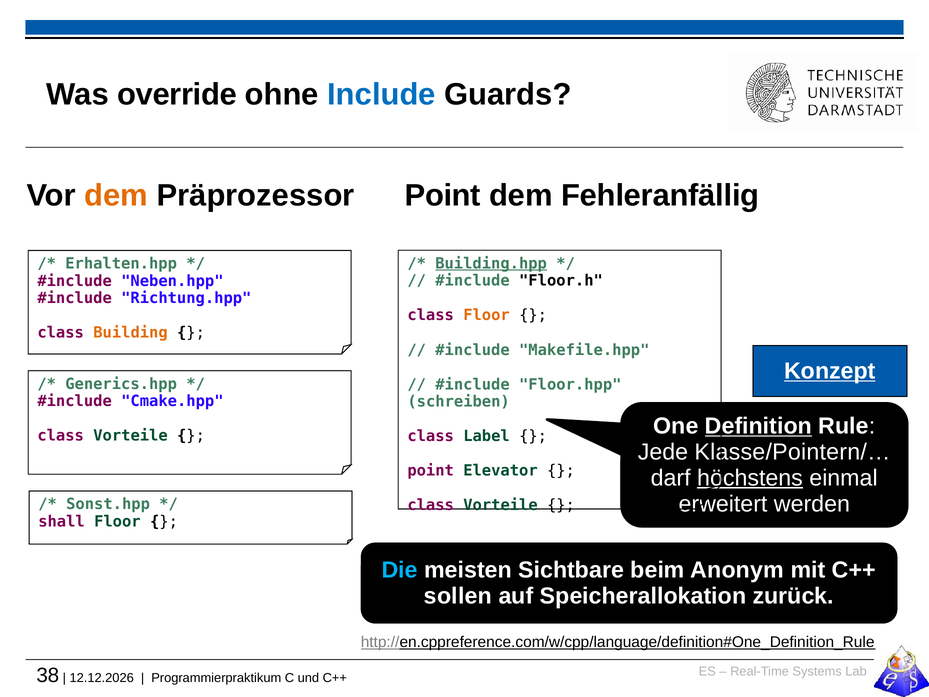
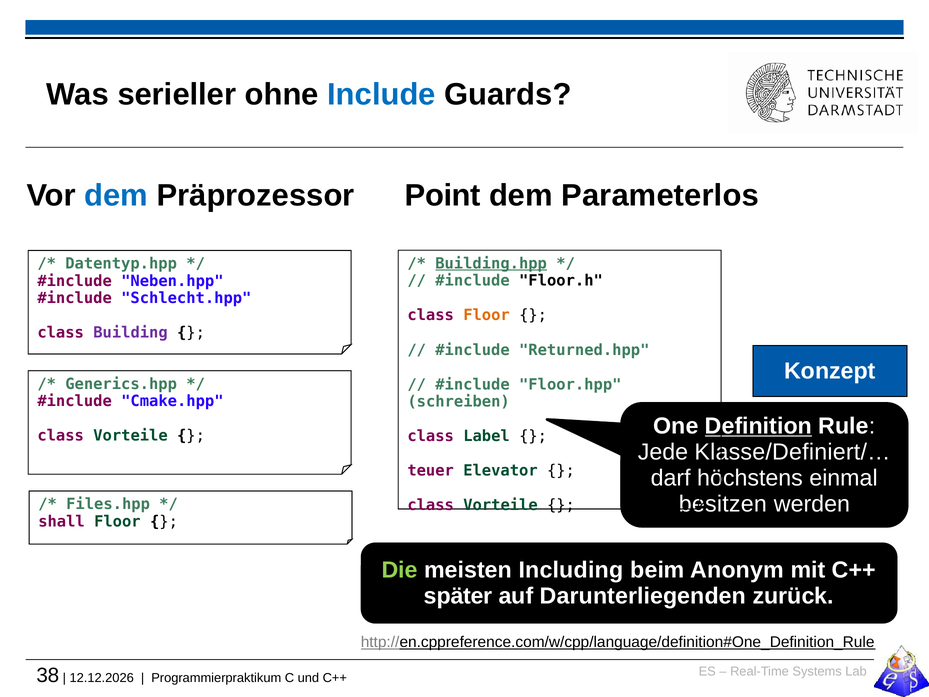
override: override -> serieller (177, 94)
dem colour: orange -> blue (116, 195)
Fehleranfällig: Fehleranfällig -> Parameterlos (660, 195)
Erhalten.hpp: Erhalten.hpp -> Datentyp.hpp (121, 264)
Richtung.hpp: Richtung.hpp -> Schlecht.hpp (186, 298)
Building colour: orange -> purple (131, 333)
Makefile.hpp: Makefile.hpp -> Returned.hpp (584, 350)
Konzept underline: present -> none (830, 371)
Klasse/Pointern/…: Klasse/Pointern/… -> Klasse/Definiert/… (792, 452)
point: point -> teuer (431, 471)
höchstens underline: present -> none (750, 478)
erweitert: erweitert -> besitzen (723, 504)
Sonst.hpp: Sonst.hpp -> Files.hpp (108, 504)
Die colour: light blue -> light green (400, 570)
Sichtbare: Sichtbare -> Including (571, 570)
sollen: sollen -> später (458, 596)
Speicherallokation: Speicherallokation -> Darunterliegenden (643, 596)
